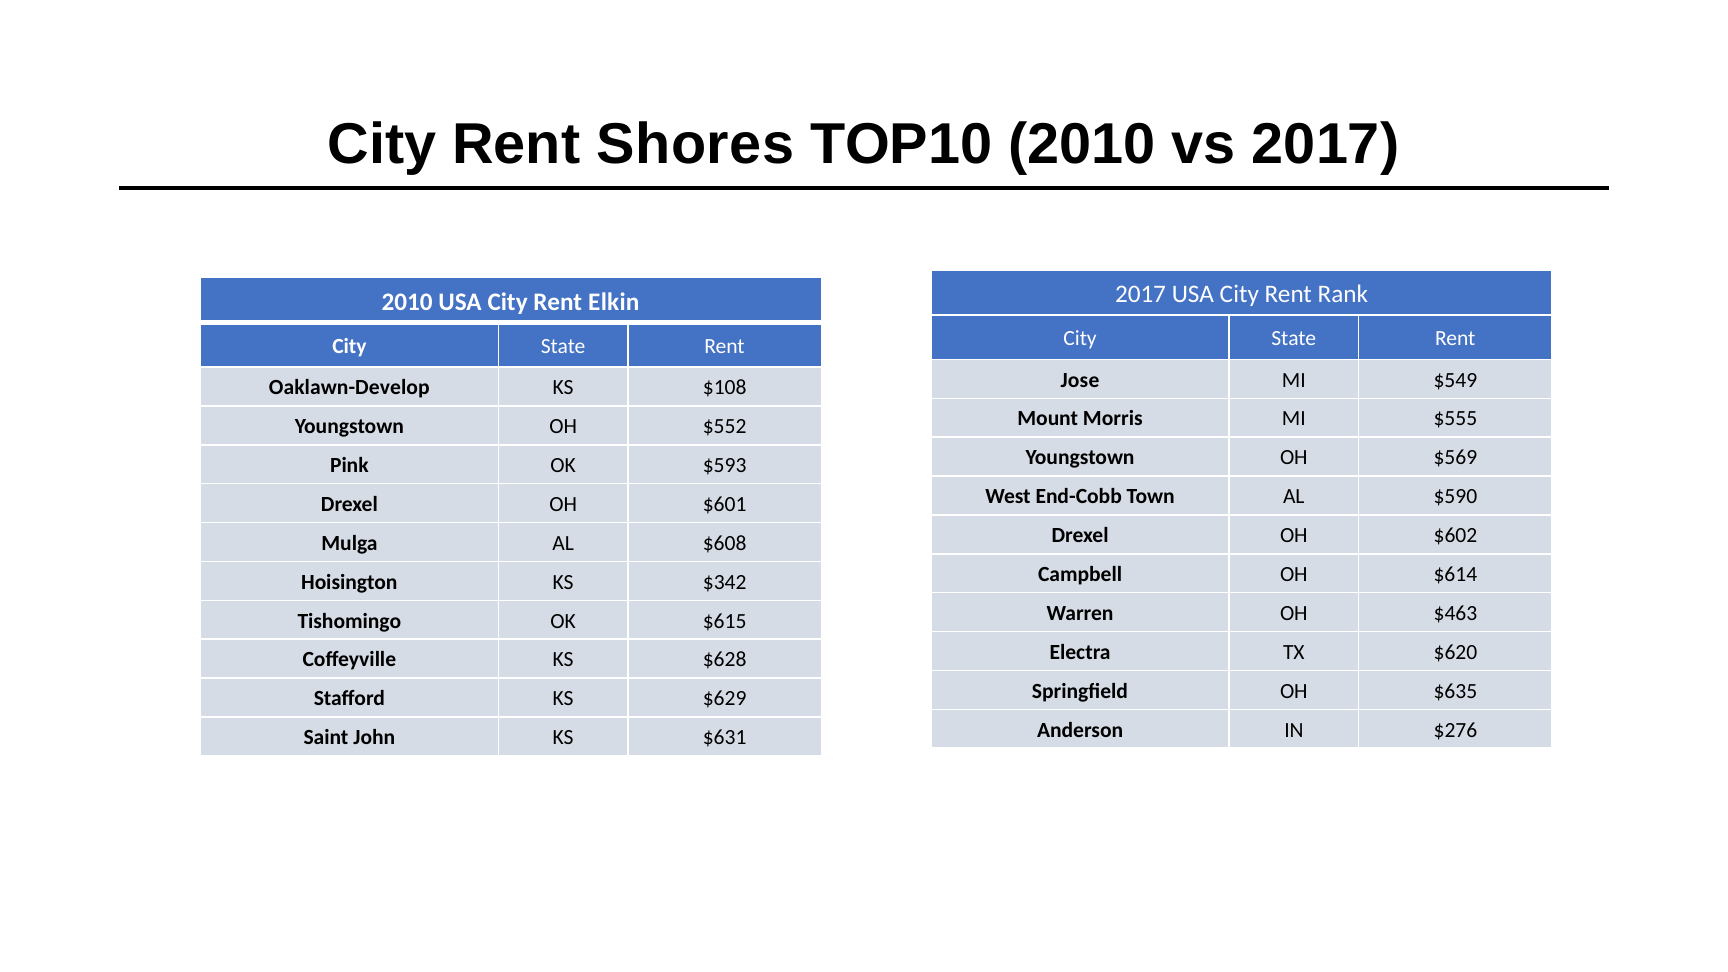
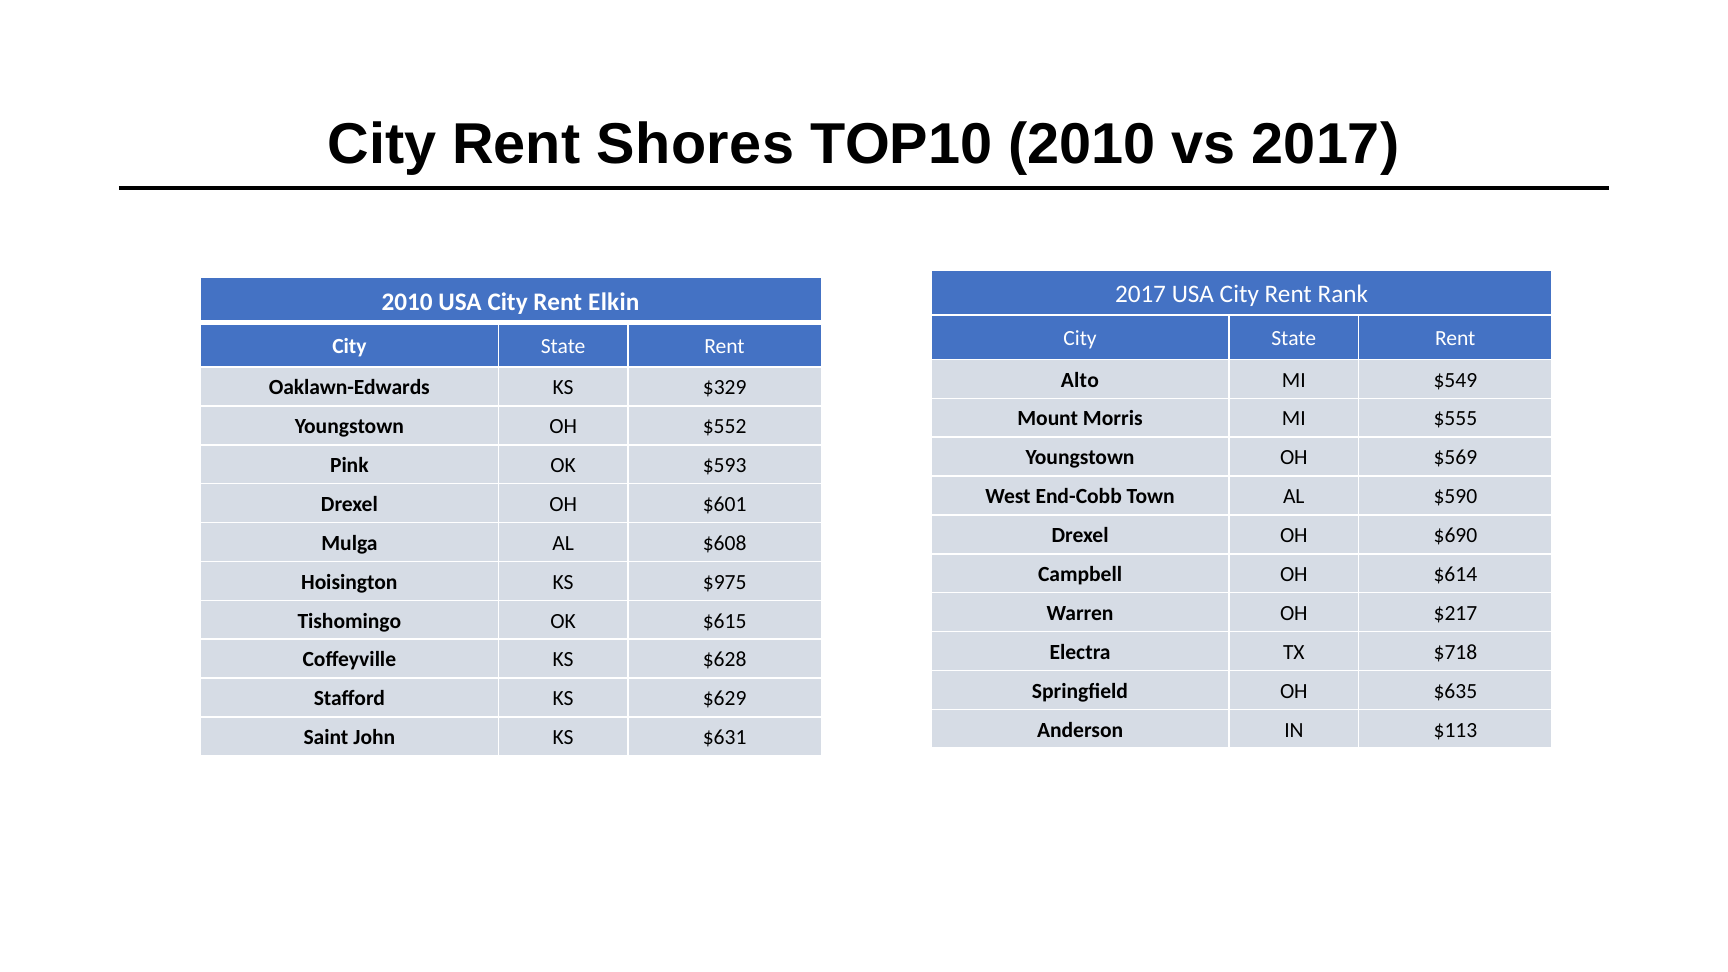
Jose: Jose -> Alto (1080, 380)
Oaklawn-Develop: Oaklawn-Develop -> Oaklawn-Edwards (349, 388)
$108: $108 -> $329 (725, 388)
$602: $602 -> $690 (1455, 536)
$342: $342 -> $975 (725, 582)
$463: $463 -> $217 (1455, 613)
$620: $620 -> $718 (1455, 652)
$276: $276 -> $113 (1455, 730)
